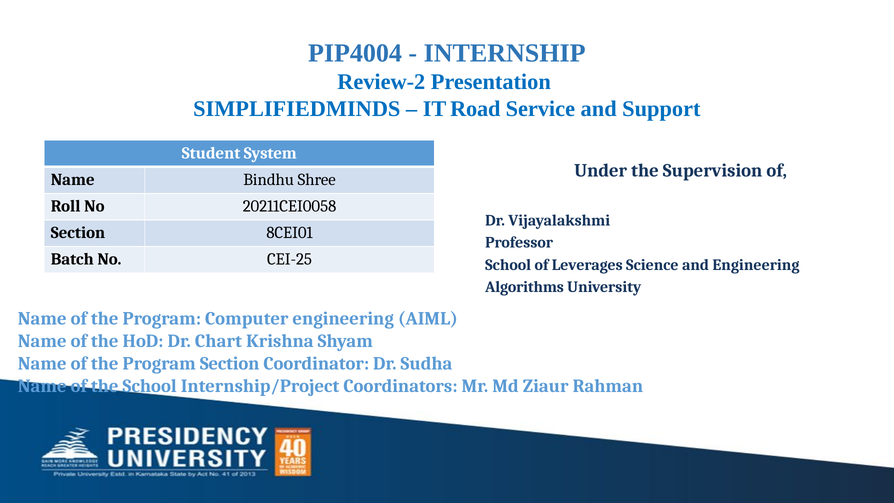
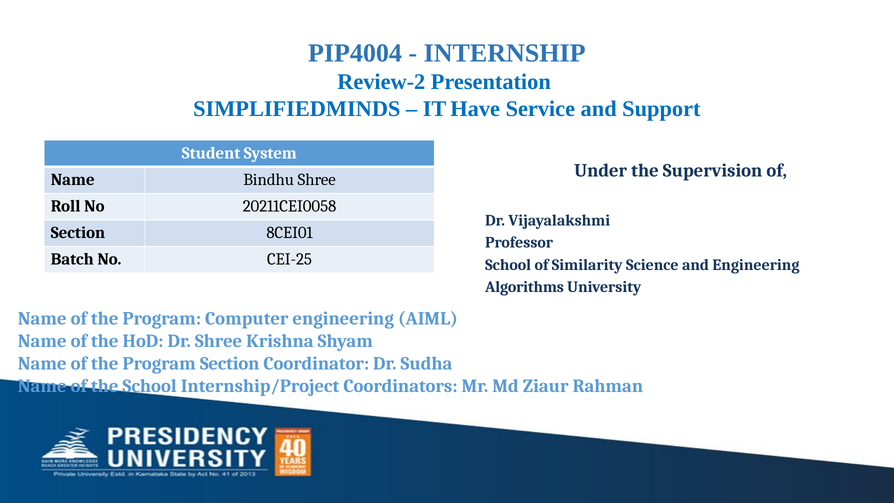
Road: Road -> Have (475, 109)
Leverages: Leverages -> Similarity (587, 265)
Dr Chart: Chart -> Shree (219, 341)
